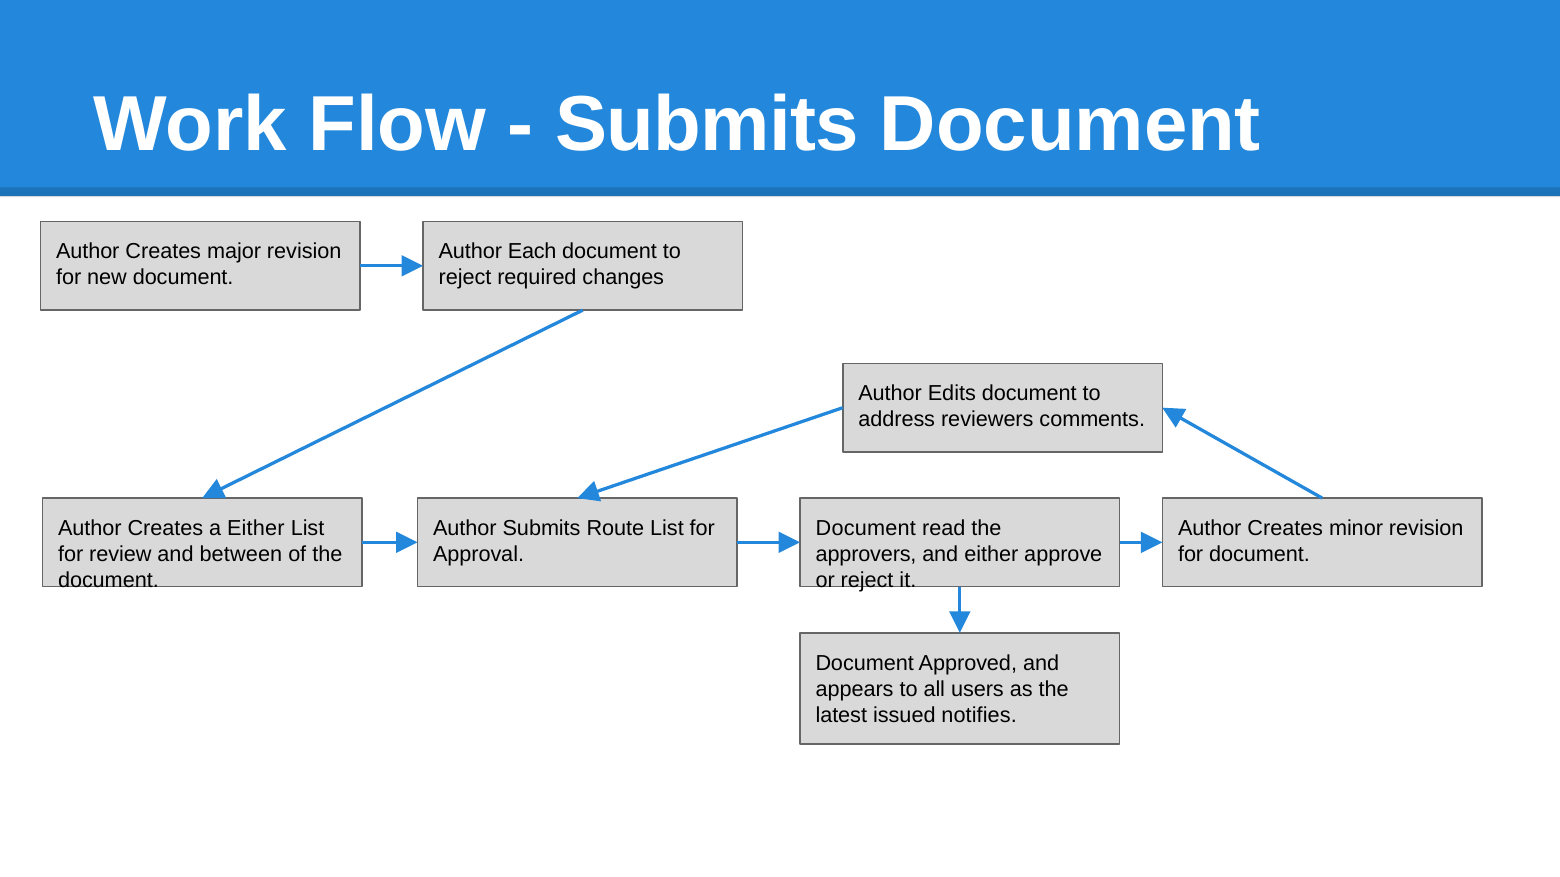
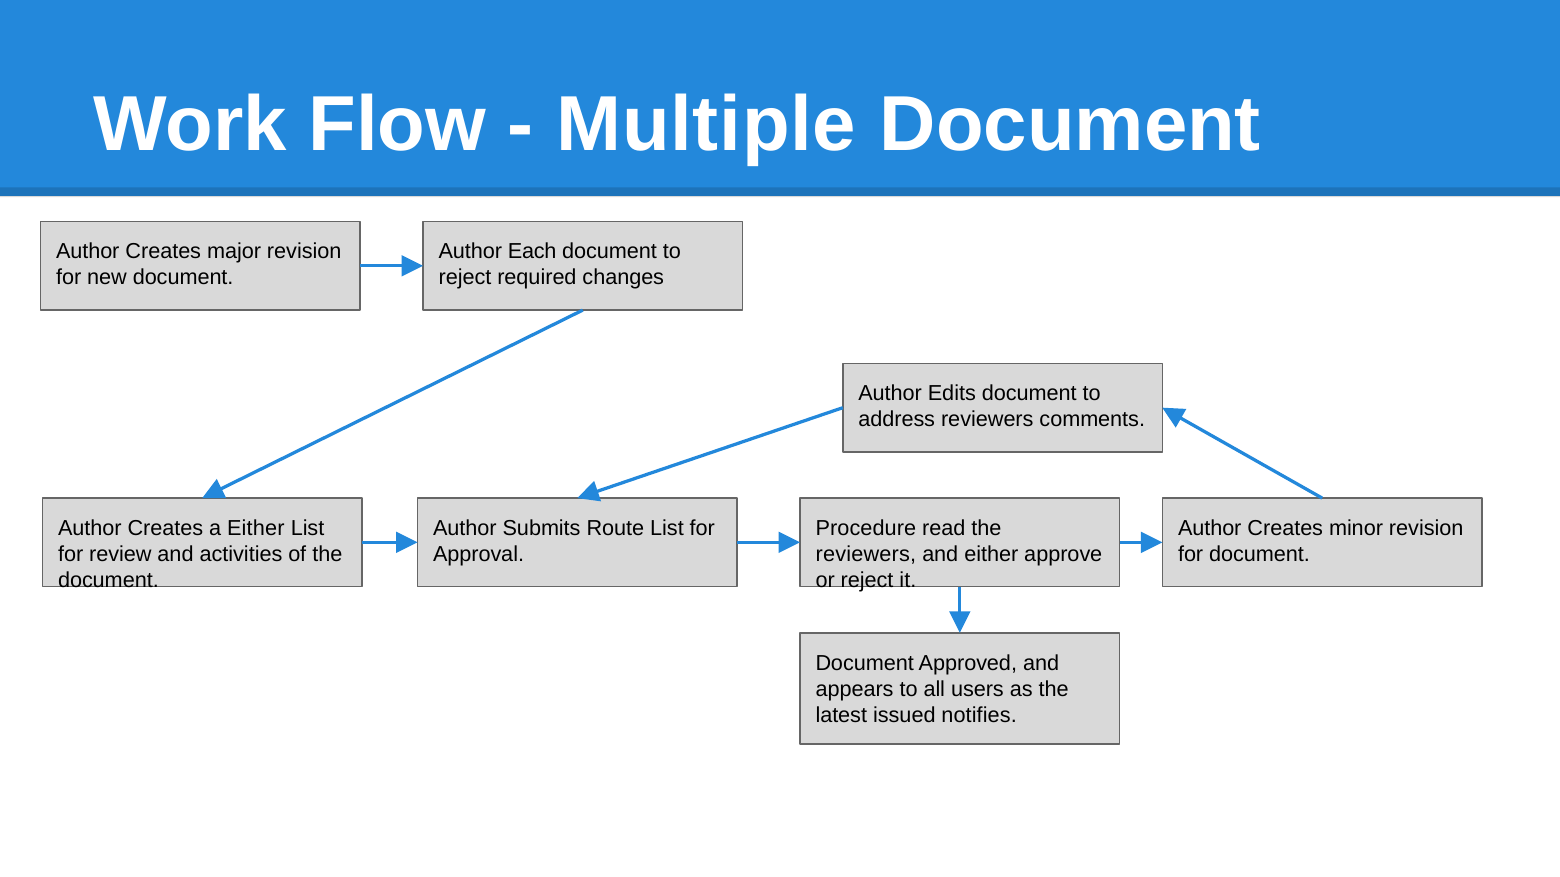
Submits: Submits -> Multiple (706, 124)
Document: Document -> Procedure (866, 528)
between: between -> activities (241, 555)
approvers: approvers -> reviewers (866, 555)
